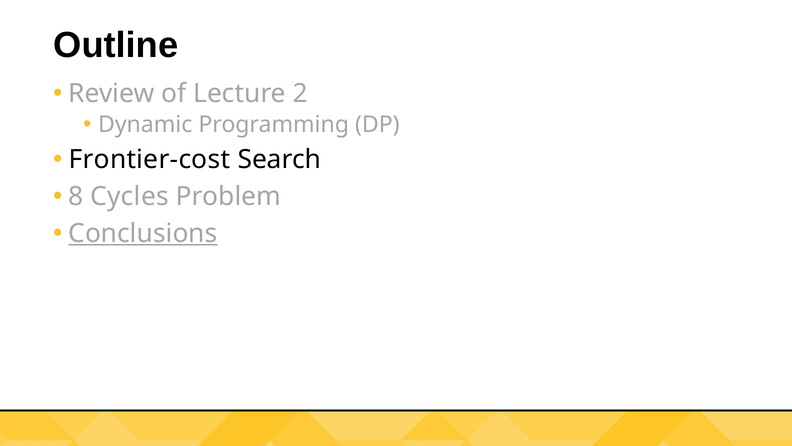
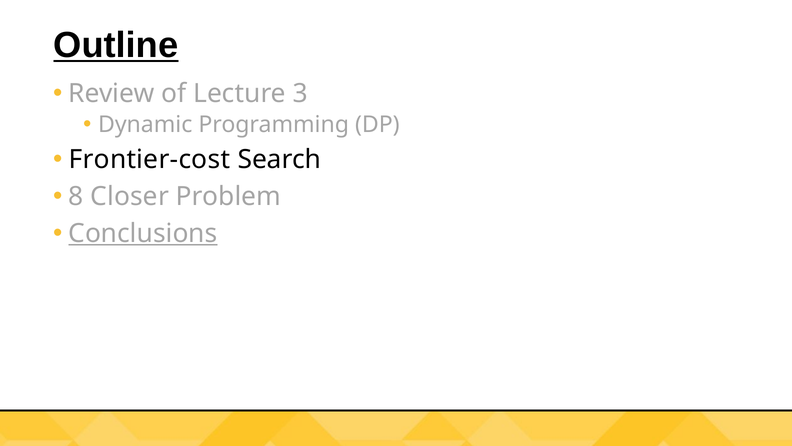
Outline underline: none -> present (116, 45)
2: 2 -> 3 (300, 94)
Cycles: Cycles -> Closer (130, 196)
